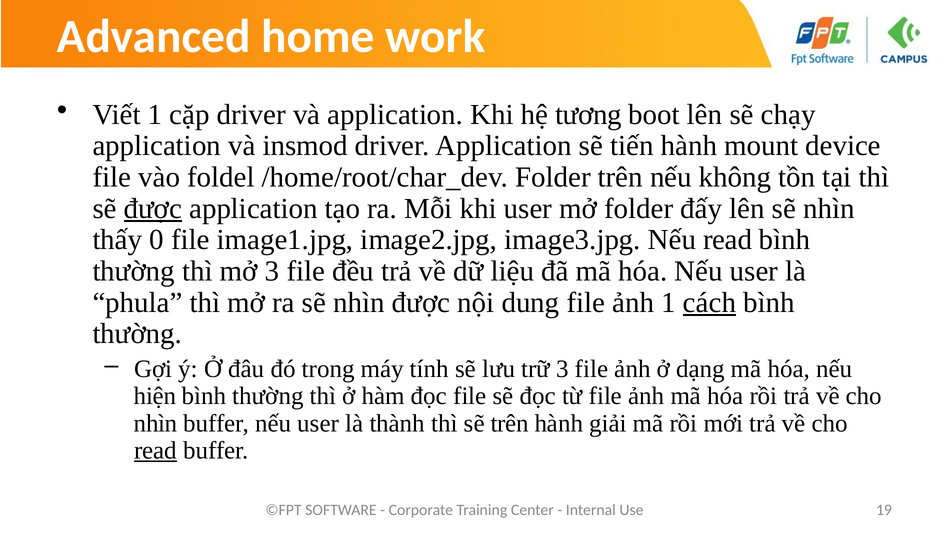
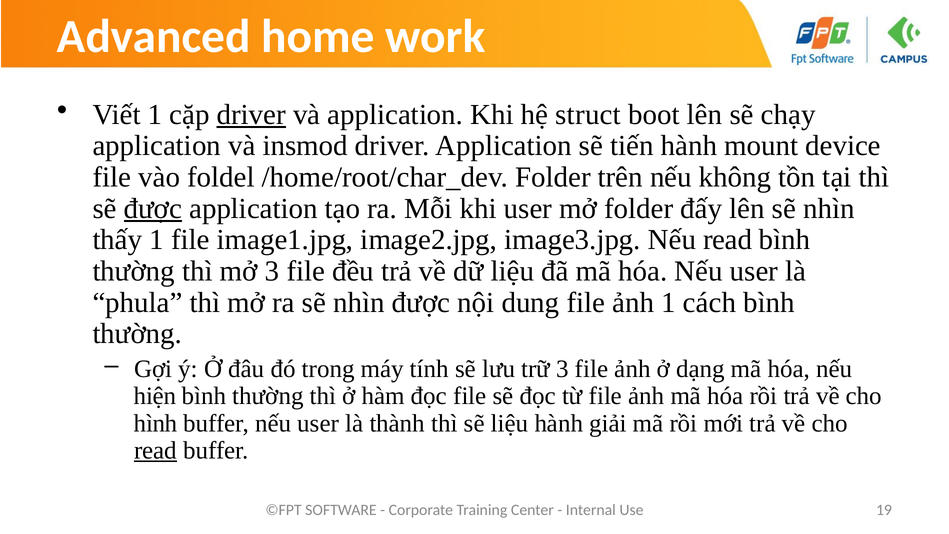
driver underline: none -> present (251, 115)
tương: tương -> struct (588, 115)
thấy 0: 0 -> 1 (157, 240)
cách underline: present -> none (710, 302)
nhìn: nhìn -> hình (156, 423)
sẽ trên: trên -> liệu (510, 423)
